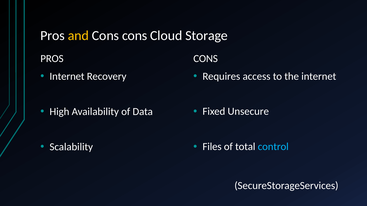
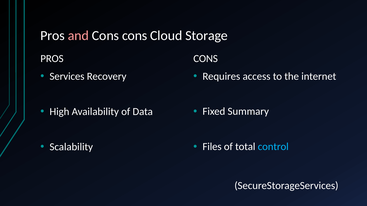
and colour: yellow -> pink (78, 36)
Internet: Internet -> Services (67, 76)
Unsecure: Unsecure -> Summary (248, 112)
